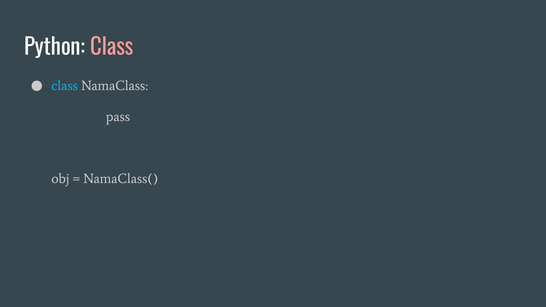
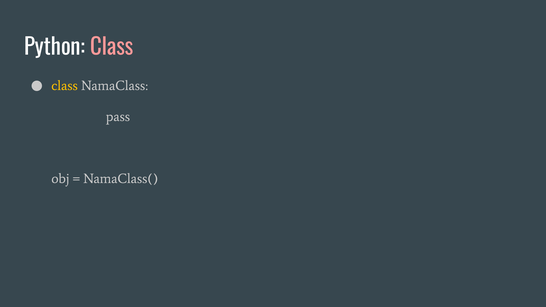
class colour: light blue -> yellow (65, 86)
